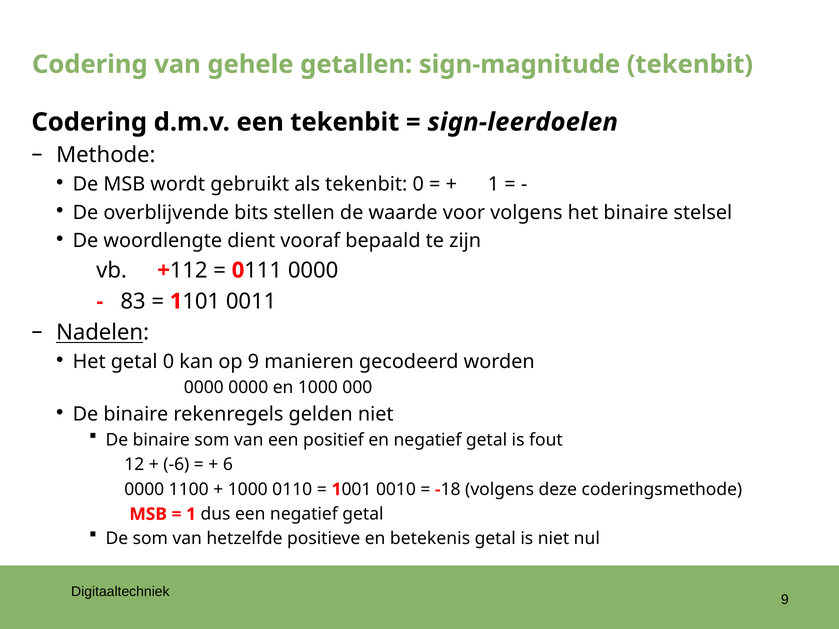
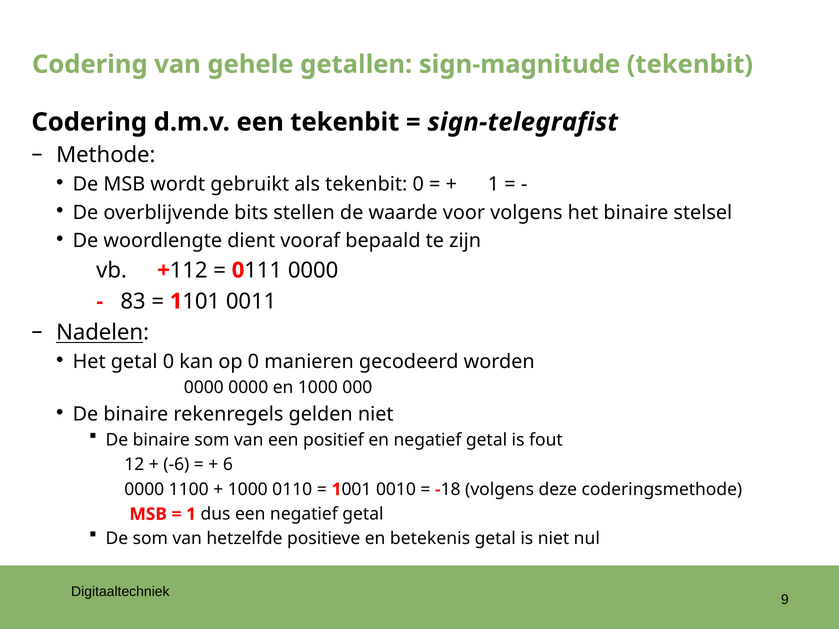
sign-leerdoelen: sign-leerdoelen -> sign-telegrafist (523, 122)
op 9: 9 -> 0 (253, 362)
